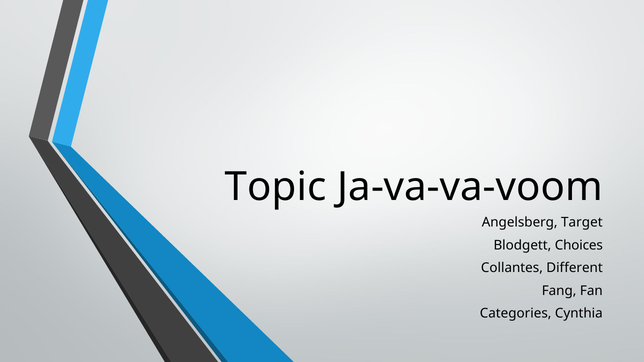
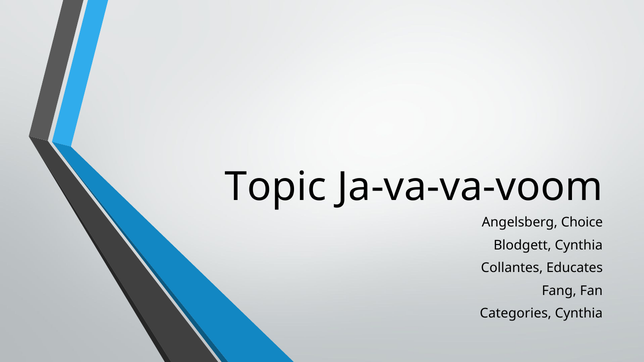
Target: Target -> Choice (582, 223)
Blodgett Choices: Choices -> Cynthia (579, 245)
Different: Different -> Educates (575, 268)
